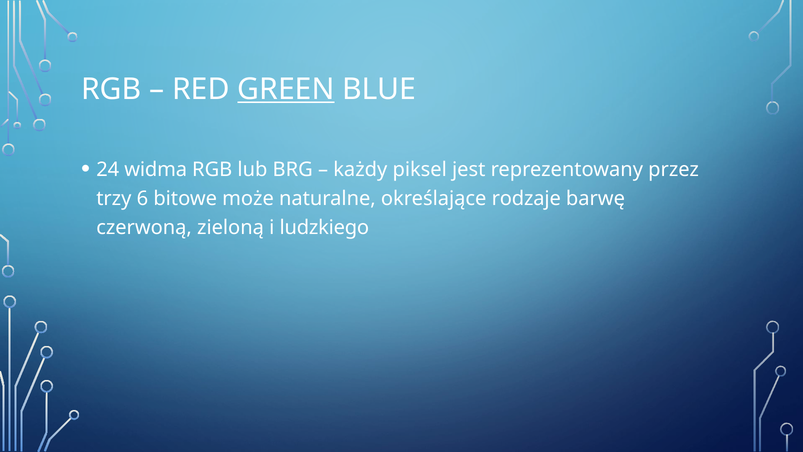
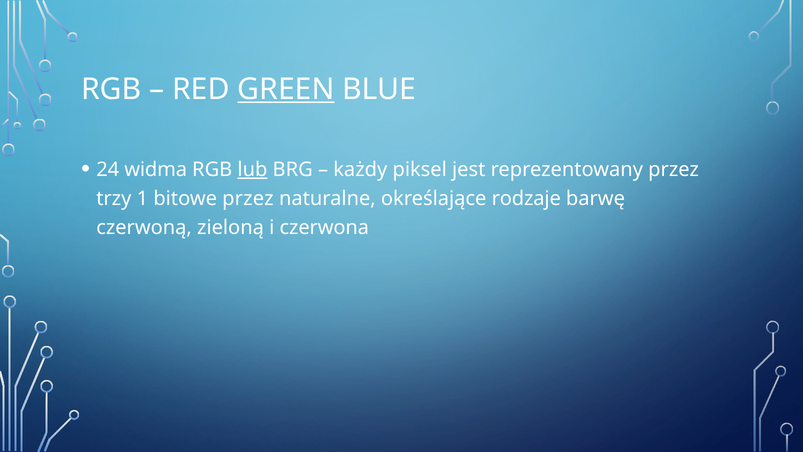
lub underline: none -> present (252, 169)
6: 6 -> 1 (142, 198)
bitowe może: może -> przez (248, 198)
ludzkiego: ludzkiego -> czerwona (324, 227)
